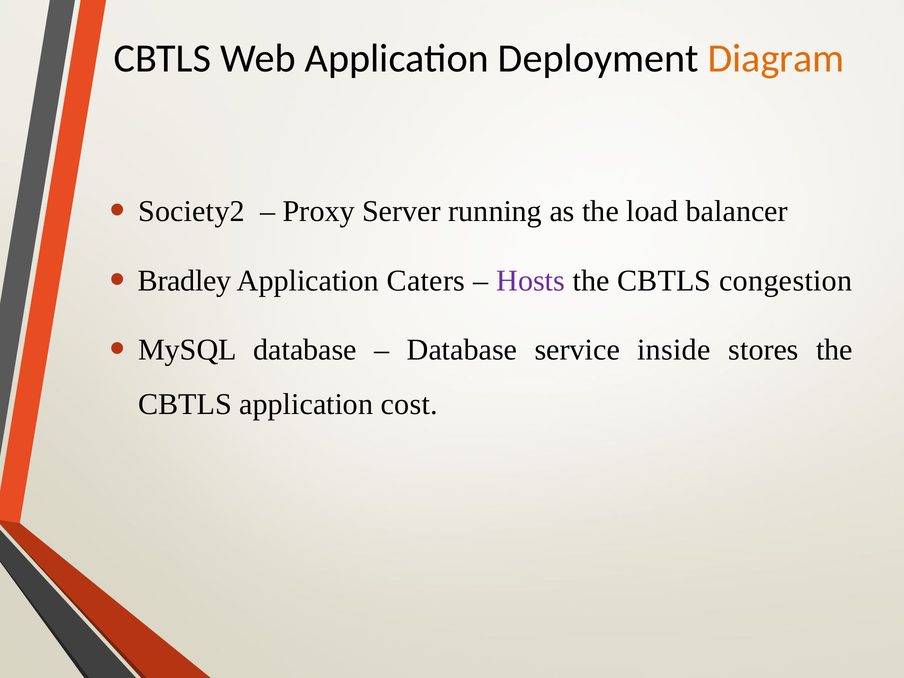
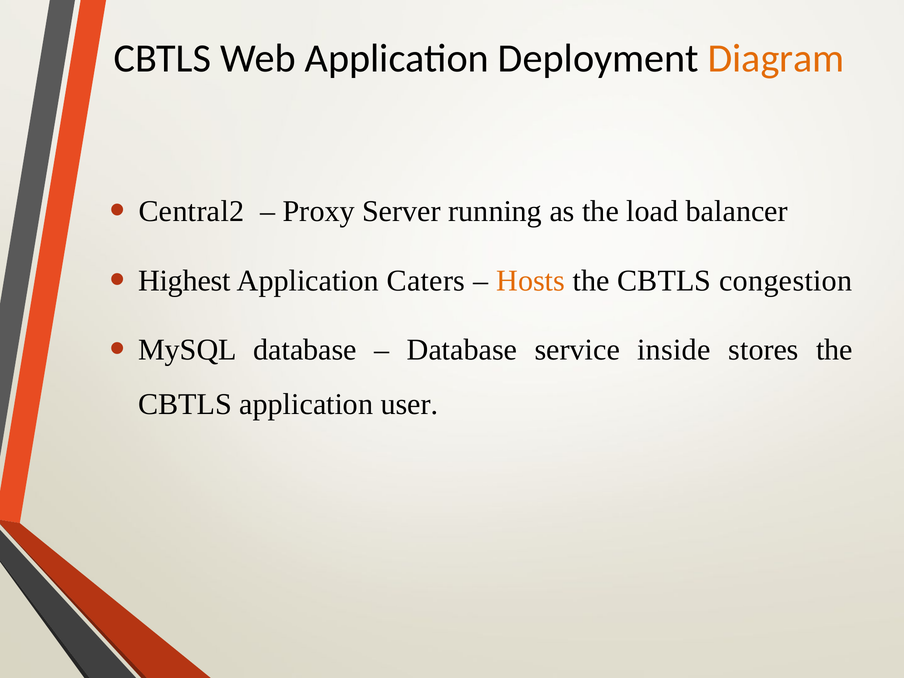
Society2: Society2 -> Central2 (191, 211)
Bradley: Bradley -> Highest (184, 281)
Hosts colour: purple -> orange (531, 281)
cost: cost -> user (410, 404)
